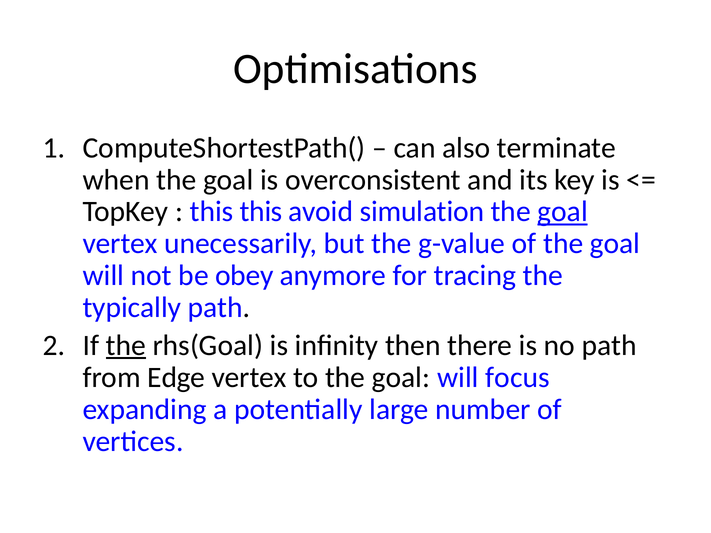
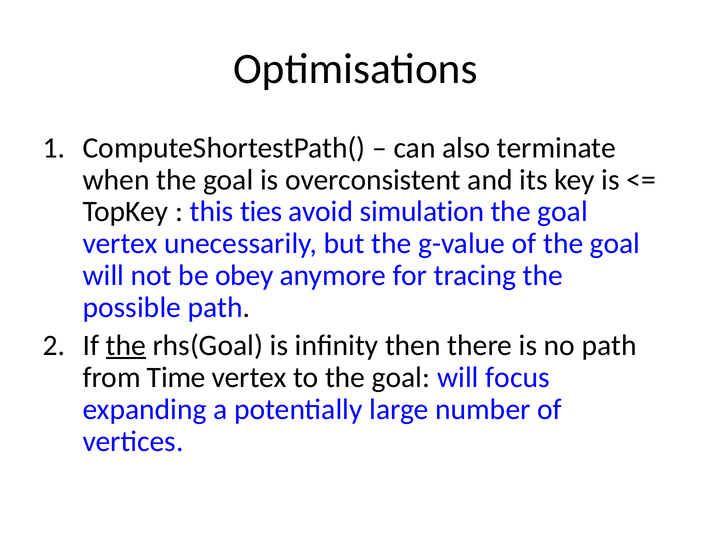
this this: this -> ties (261, 212)
goal underline: present -> none (563, 212)
typically: typically -> possible (132, 308)
Edge: Edge -> Time (176, 377)
